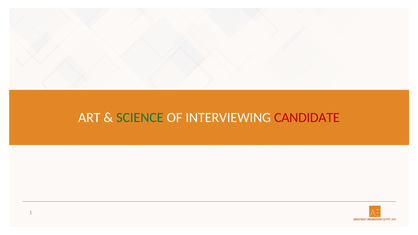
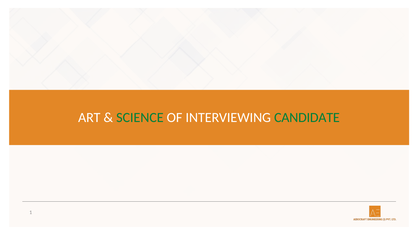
CANDIDATE colour: red -> green (307, 117)
